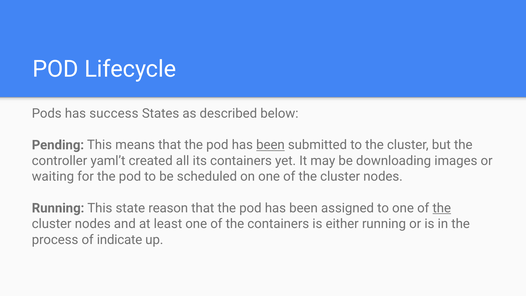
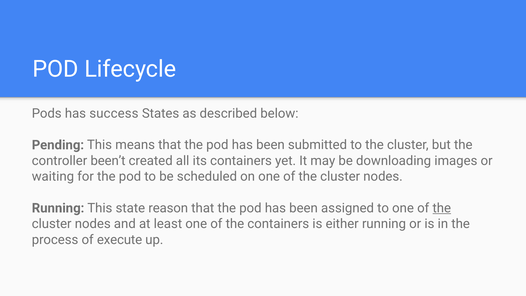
been underline: present -> none (270, 145)
yaml’t: yaml’t -> been’t (108, 161)
indicate: indicate -> execute (120, 240)
